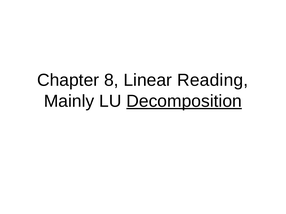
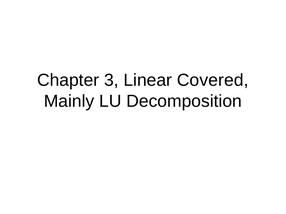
8: 8 -> 3 (111, 80)
Reading: Reading -> Covered (213, 80)
Decomposition underline: present -> none (184, 101)
